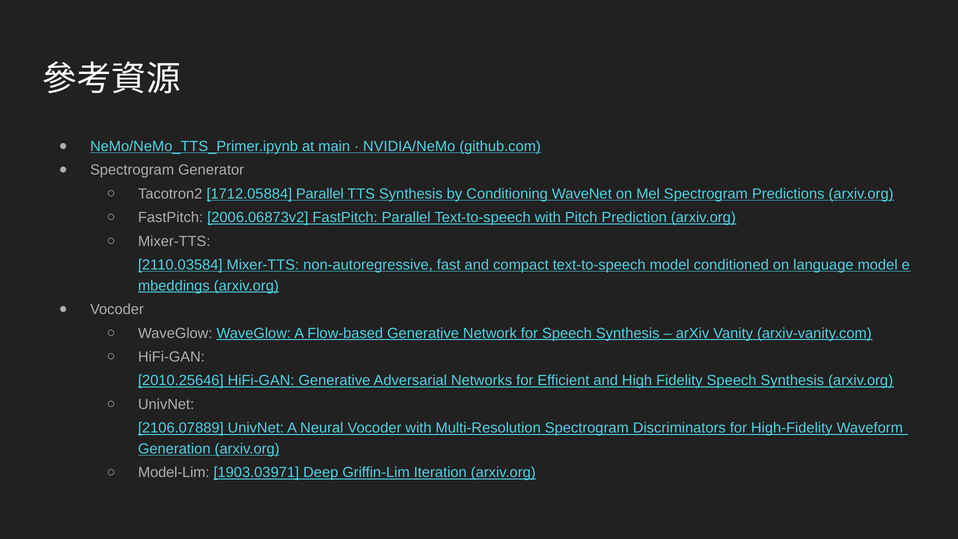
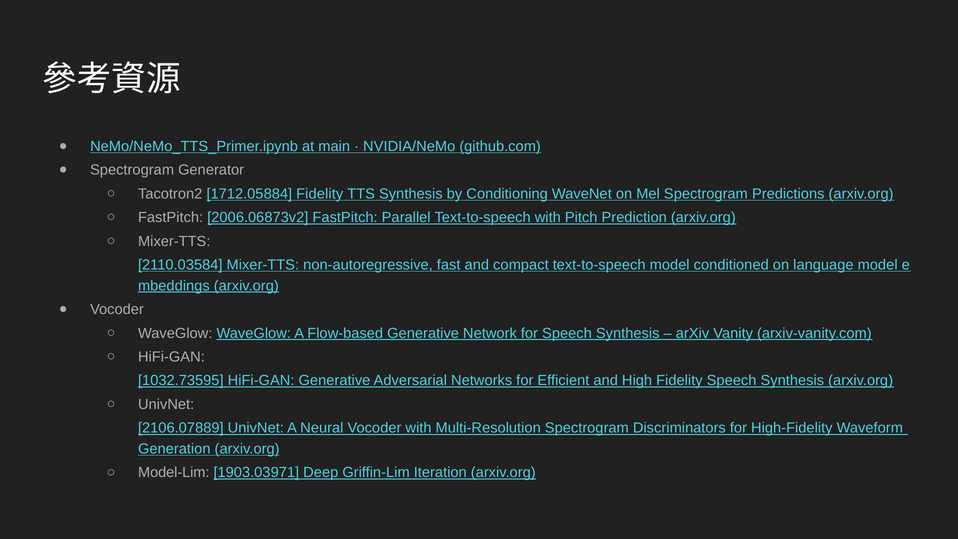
1712.05884 Parallel: Parallel -> Fidelity (320, 194)
2010.25646: 2010.25646 -> 1032.73595 (181, 381)
